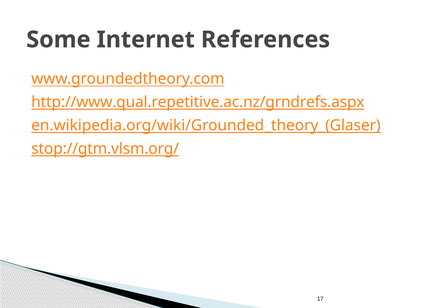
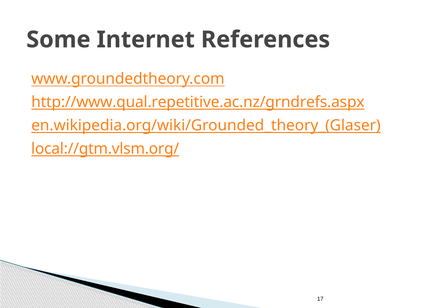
stop://gtm.vlsm.org/: stop://gtm.vlsm.org/ -> local://gtm.vlsm.org/ (105, 149)
